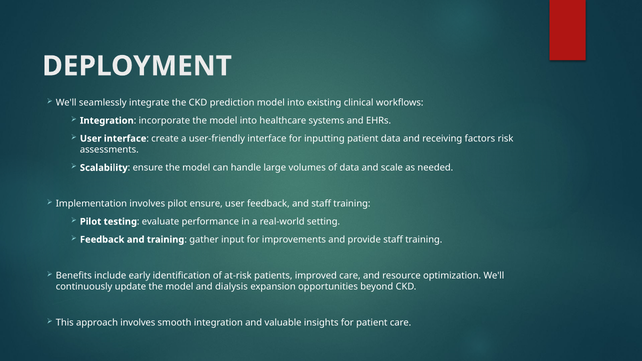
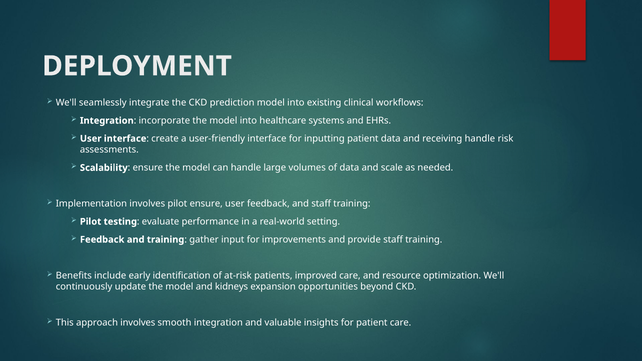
receiving factors: factors -> handle (480, 139)
dialysis: dialysis -> kidneys (232, 287)
